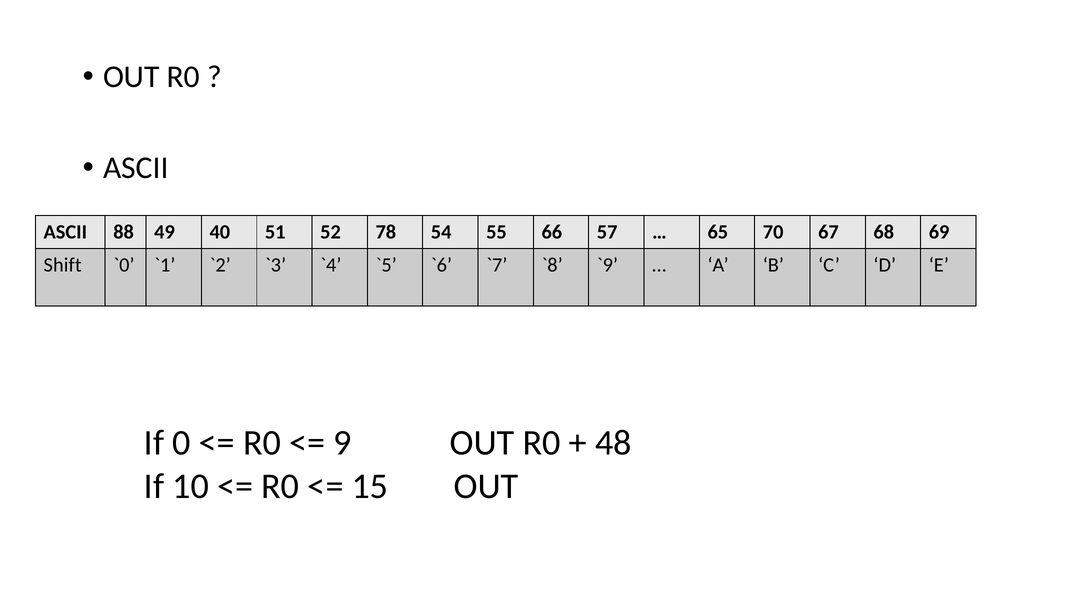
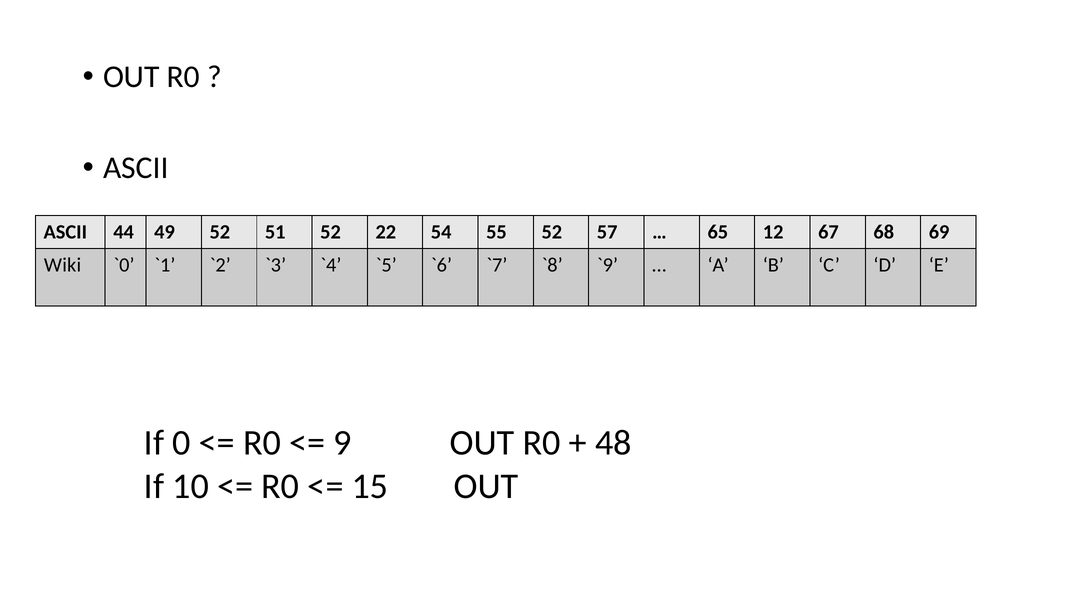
88: 88 -> 44 (124, 232)
49 40: 40 -> 52 (220, 232)
78: 78 -> 22 (386, 232)
55 66: 66 -> 52 (552, 232)
70: 70 -> 12 (773, 232)
Shift: Shift -> Wiki (63, 265)
